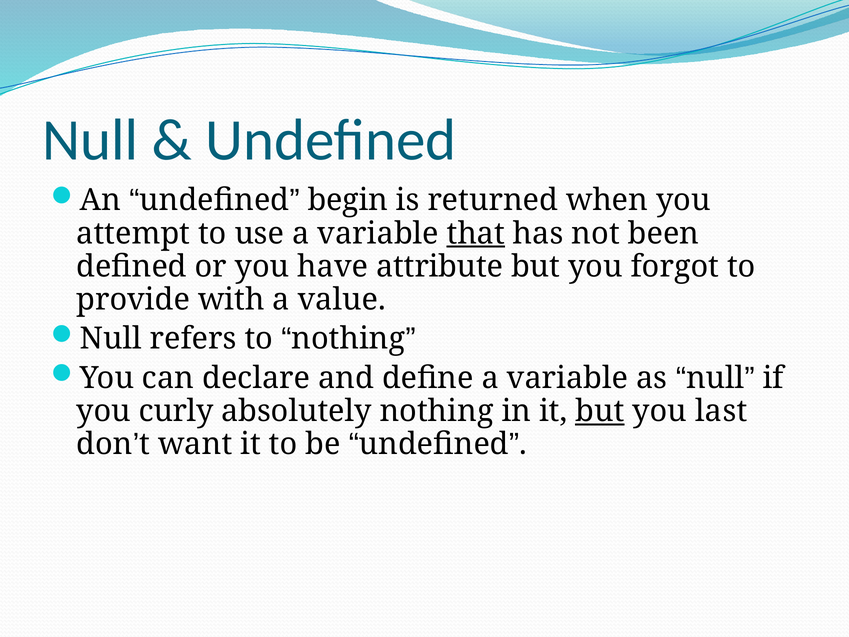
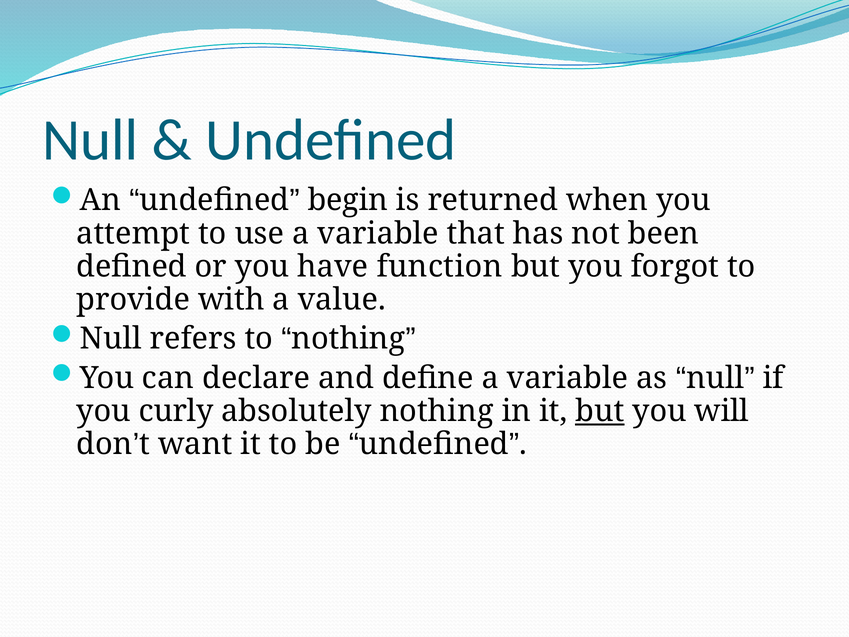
that underline: present -> none (476, 233)
attribute: attribute -> function (440, 266)
last: last -> will (722, 411)
